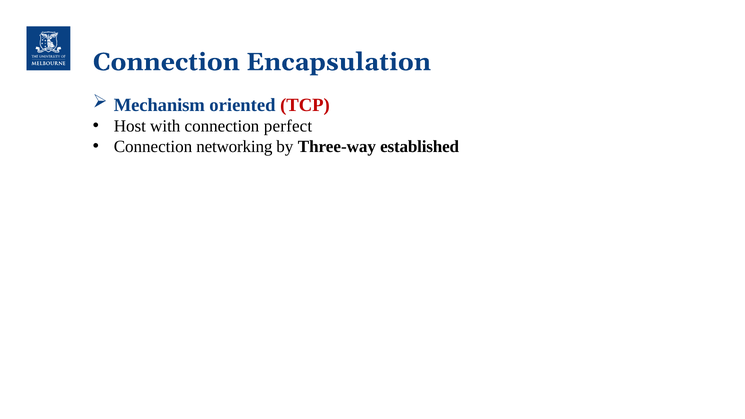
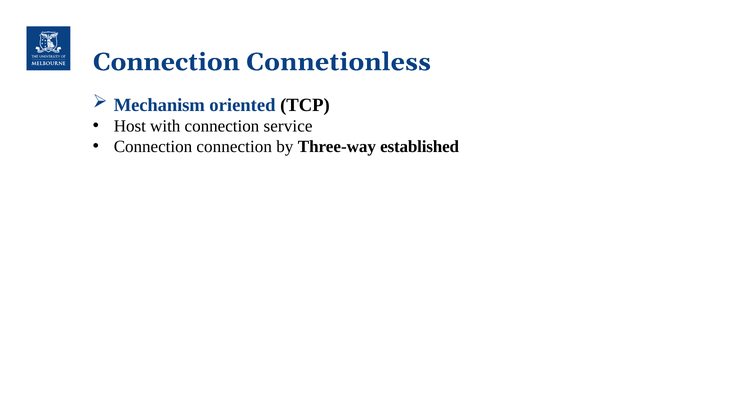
Encapsulation: Encapsulation -> Connetionless (338, 62)
TCP colour: red -> black (305, 105)
perfect: perfect -> service (288, 126)
Connection networking: networking -> connection (234, 147)
